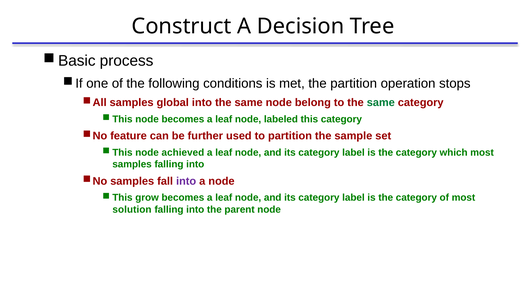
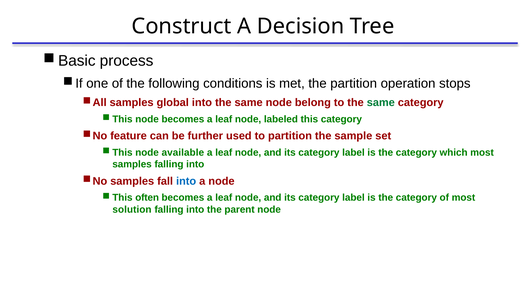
achieved: achieved -> available (183, 152)
into colour: purple -> blue (186, 181)
grow: grow -> often (147, 198)
